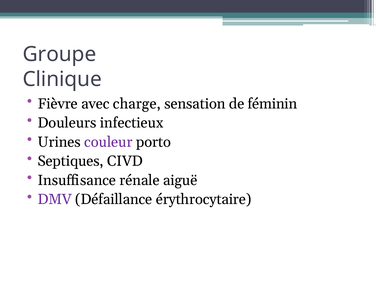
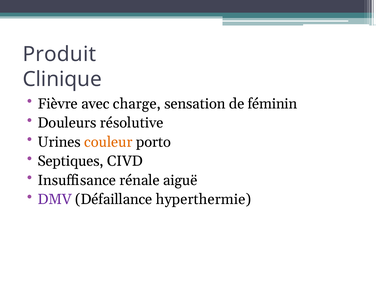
Groupe: Groupe -> Produit (59, 54)
infectieux: infectieux -> résolutive (132, 123)
couleur colour: purple -> orange (108, 142)
érythrocytaire: érythrocytaire -> hyperthermie (203, 199)
